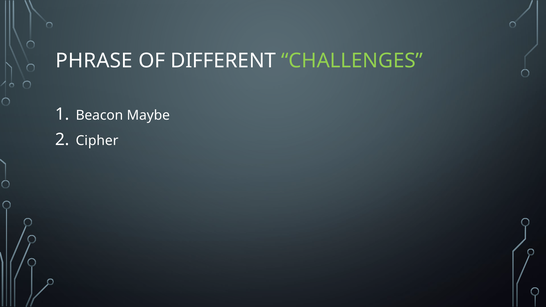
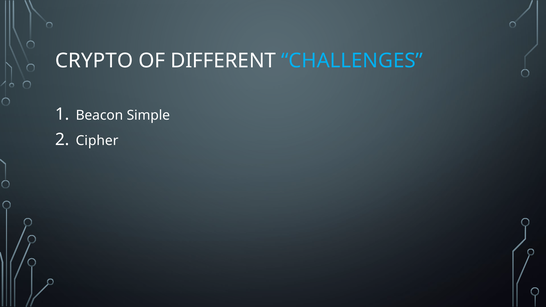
PHRASE: PHRASE -> CRYPTO (94, 61)
CHALLENGES colour: light green -> light blue (352, 61)
Maybe: Maybe -> Simple (148, 115)
